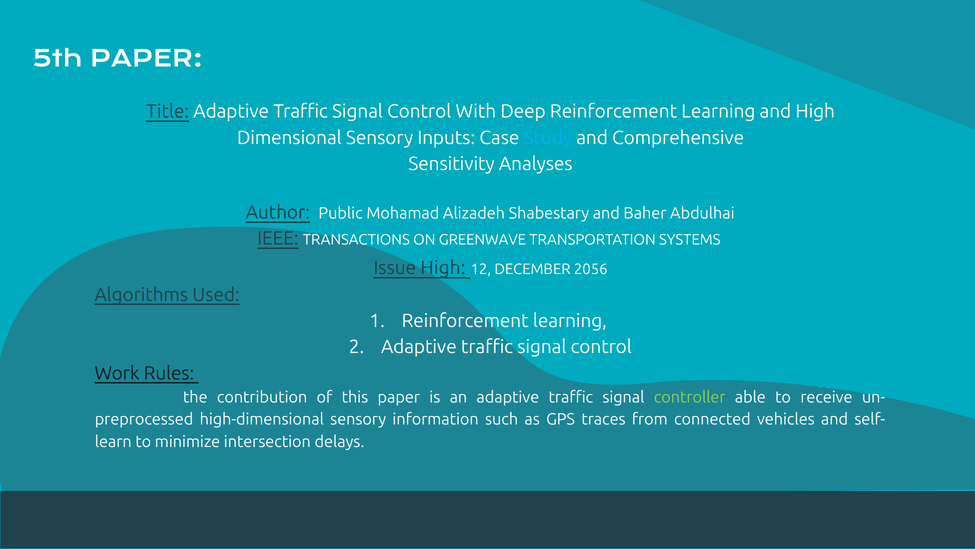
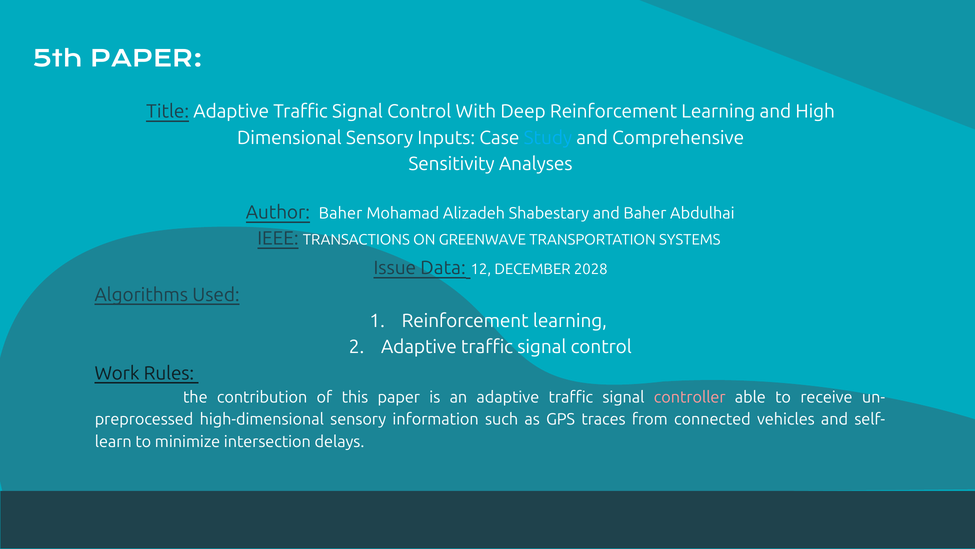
Author Public: Public -> Baher (341, 213)
Issue High: High -> Data (443, 268)
2056: 2056 -> 2028 (591, 269)
controller colour: light green -> pink (690, 397)
